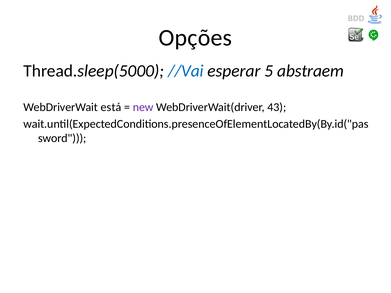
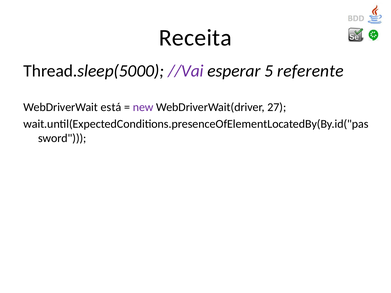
Opções: Opções -> Receita (195, 38)
//Vai colour: blue -> purple (186, 71)
abstraem: abstraem -> referente (310, 71)
43: 43 -> 27 (277, 107)
